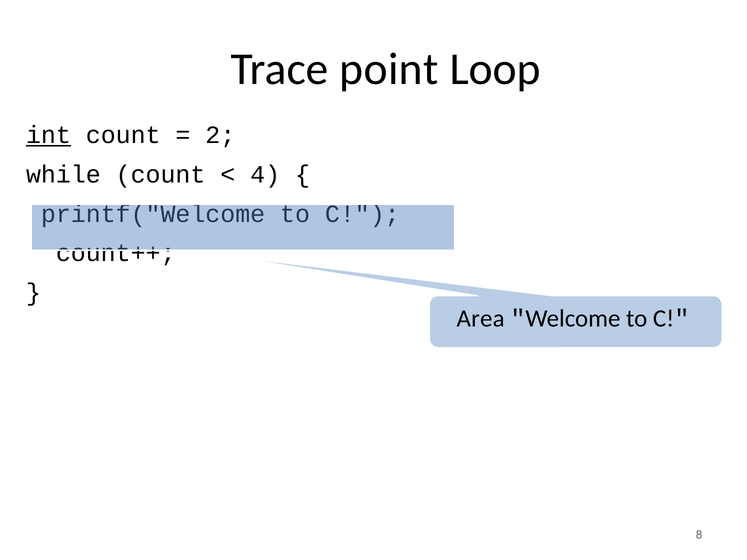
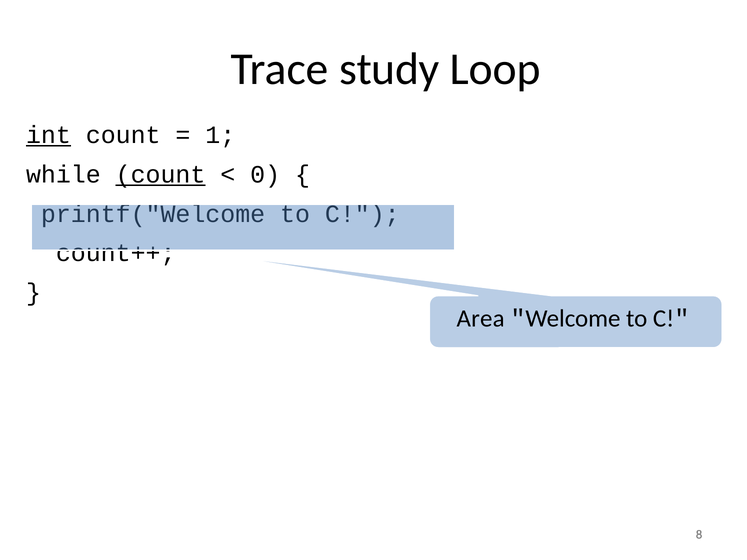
point: point -> study (389, 69)
2: 2 -> 1 (220, 135)
count underline: none -> present (161, 175)
4: 4 -> 0 (265, 175)
